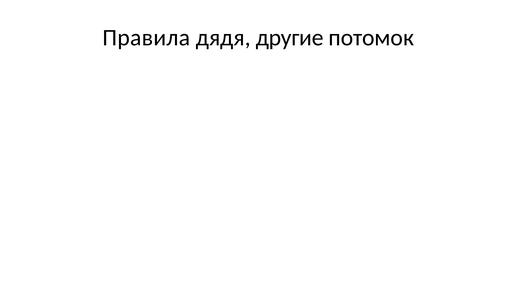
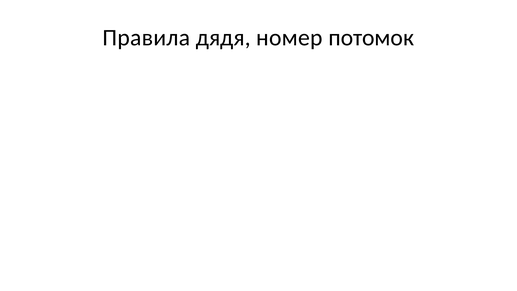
другие: другие -> номер (289, 38)
